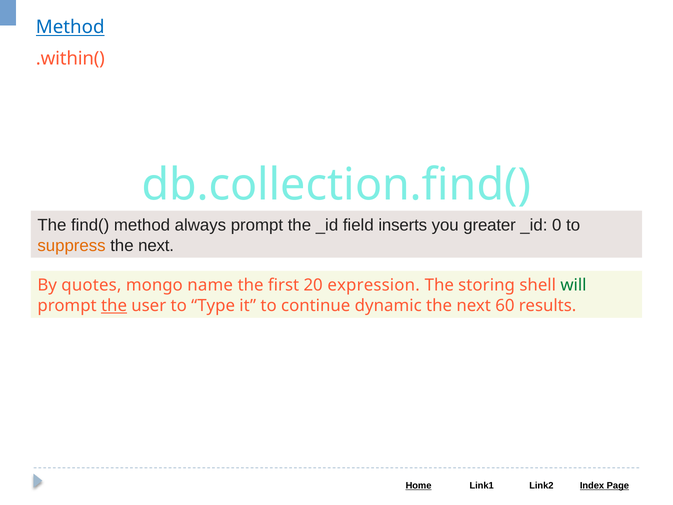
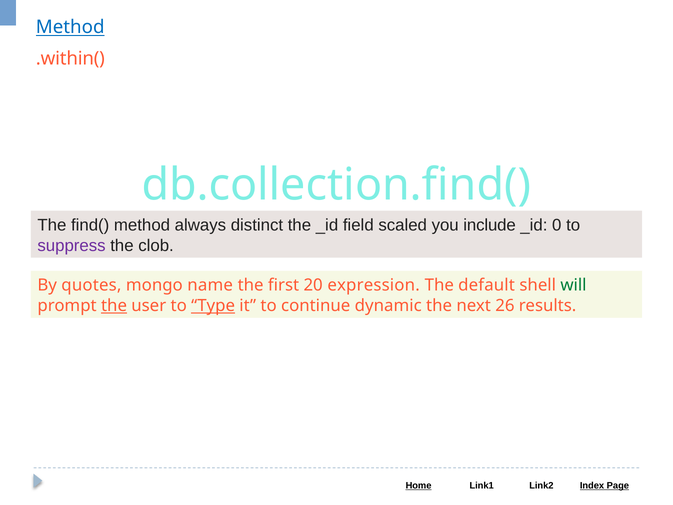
always prompt: prompt -> distinct (257, 225)
inserts: inserts -> scaled (403, 225)
greater: greater -> include (490, 225)
suppress colour: orange -> purple (72, 245)
next: next -> clob (156, 245)
storing: storing -> default (487, 285)
Type underline: none -> present (213, 305)
60: 60 -> 26 (505, 305)
